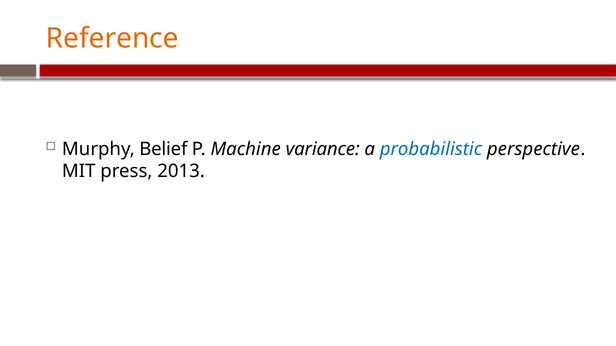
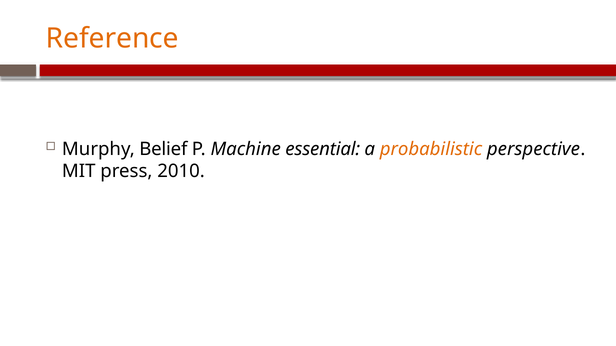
variance: variance -> essential (323, 149)
probabilistic colour: blue -> orange (431, 149)
2013: 2013 -> 2010 (181, 172)
